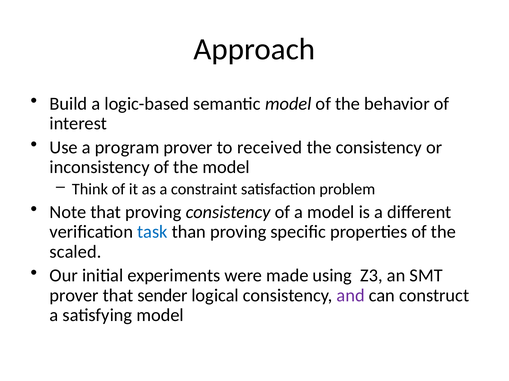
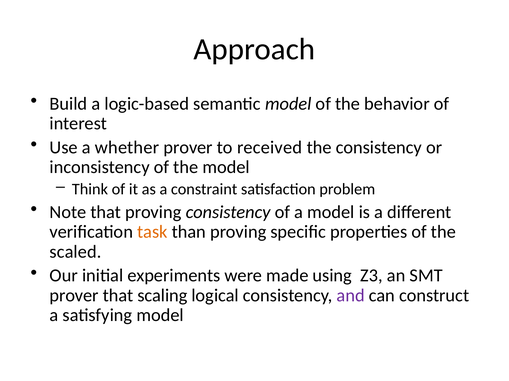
program: program -> whether (127, 148)
task colour: blue -> orange (152, 232)
sender: sender -> scaling (162, 296)
